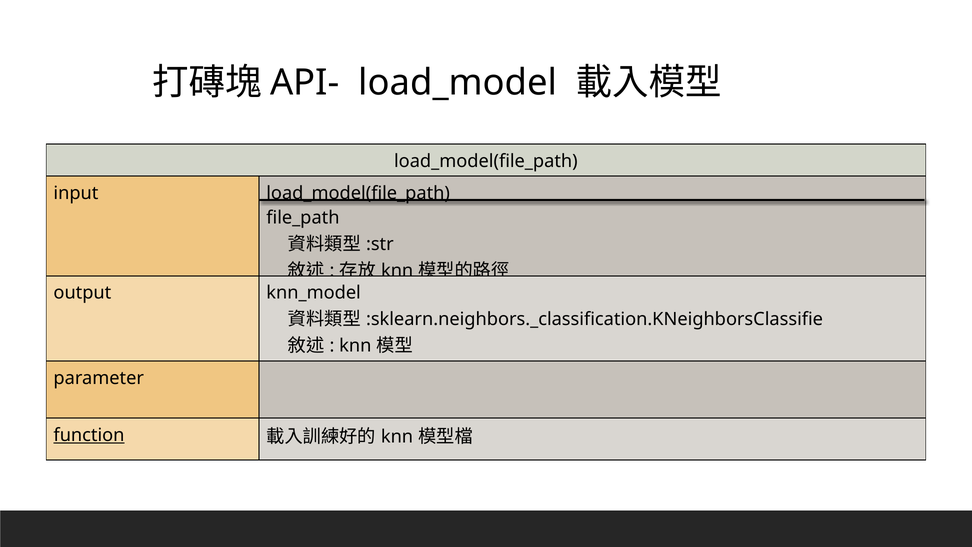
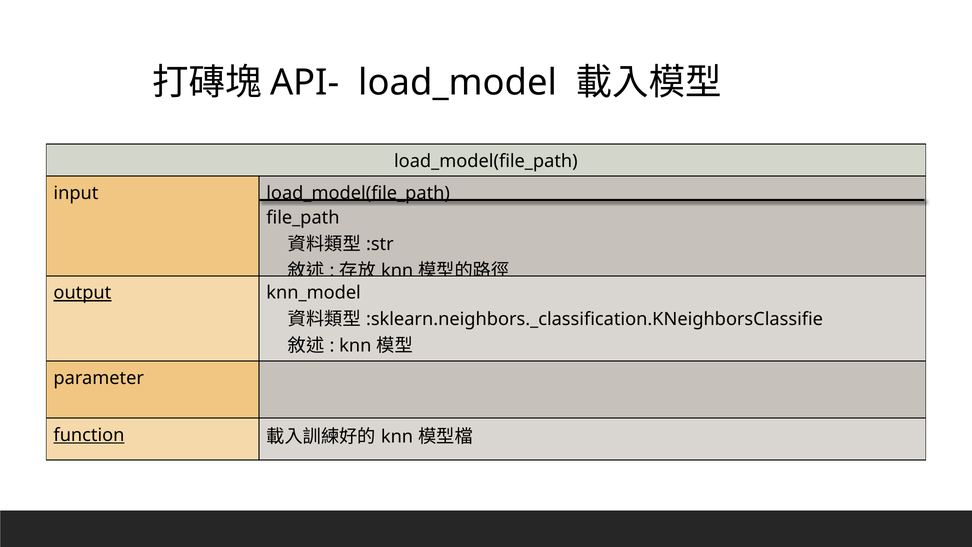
output underline: none -> present (82, 293)
